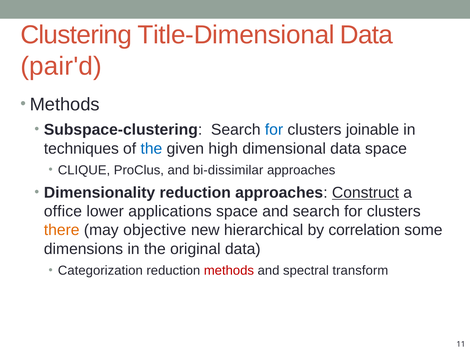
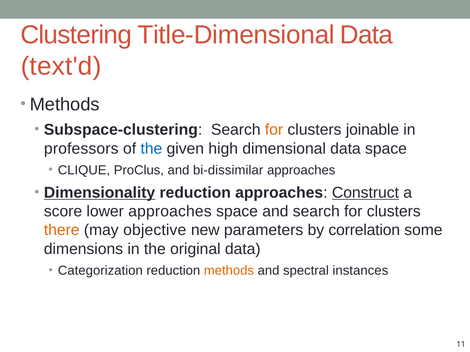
pair'd: pair'd -> text'd (61, 66)
for colour: blue -> orange (274, 130)
techniques: techniques -> professors (81, 149)
Dimensionality underline: none -> present (100, 193)
office: office -> score (63, 212)
lower applications: applications -> approaches (170, 212)
hierarchical: hierarchical -> parameters (264, 230)
methods colour: red -> orange (229, 271)
transform: transform -> instances (360, 271)
